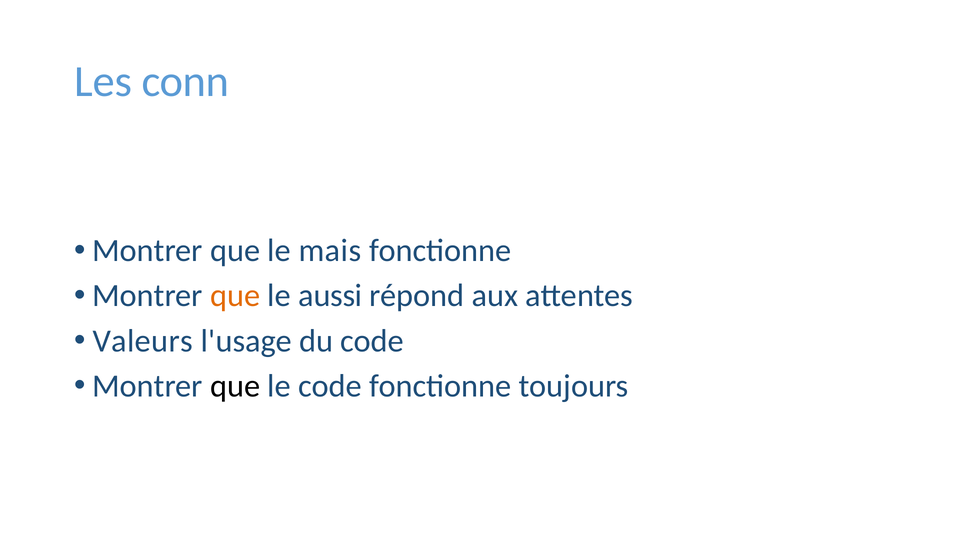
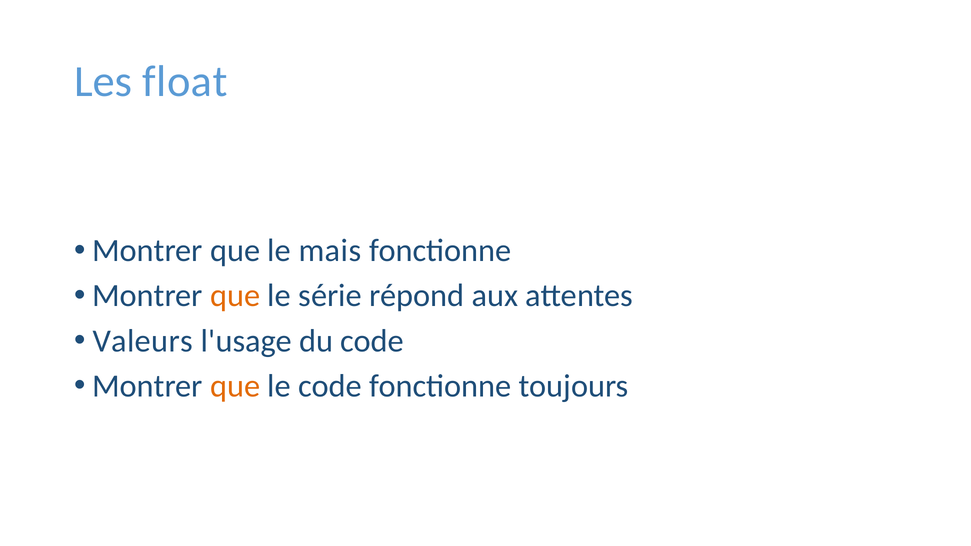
conn: conn -> float (185, 82)
aussi: aussi -> série (330, 296)
que colour: black -> orange (235, 386)
